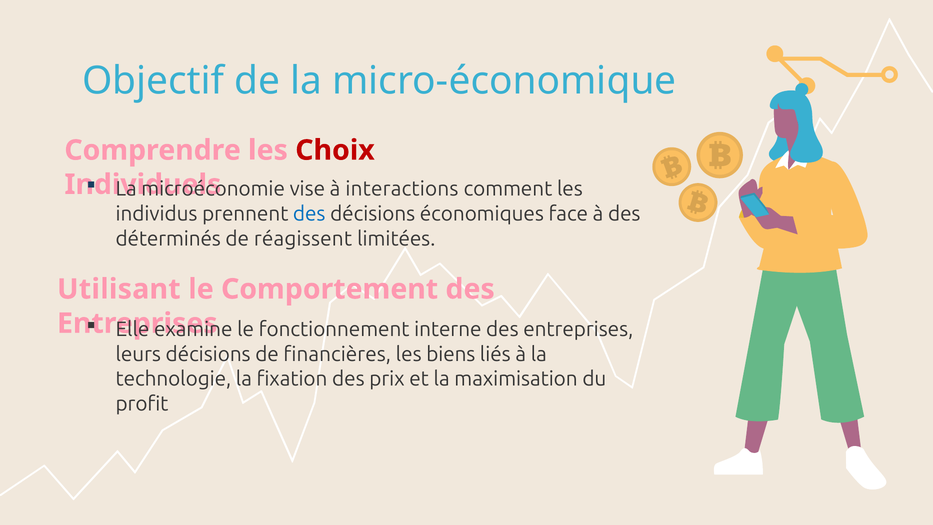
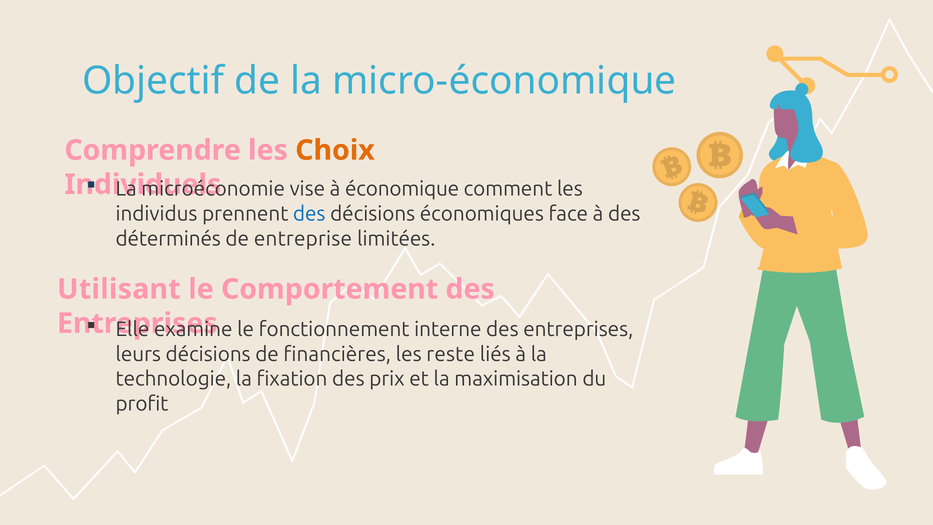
Choix colour: red -> orange (335, 150)
interactions: interactions -> économique (402, 189)
réagissent: réagissent -> entreprise (303, 239)
biens: biens -> reste (451, 354)
